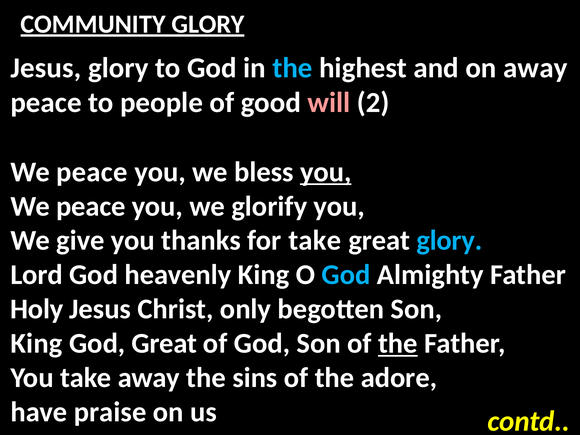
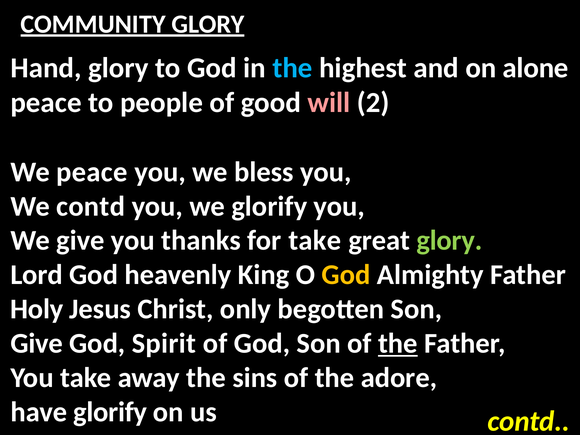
Jesus: Jesus -> Hand (46, 68)
on away: away -> alone (536, 68)
you underline: present -> none (326, 172)
peace: peace -> contd (91, 206)
glory colour: light blue -> light green (449, 241)
God colour: light blue -> yellow (346, 275)
King: King -> Give (37, 343)
God Great: Great -> Spirit (164, 343)
have praise: praise -> glorify (110, 412)
